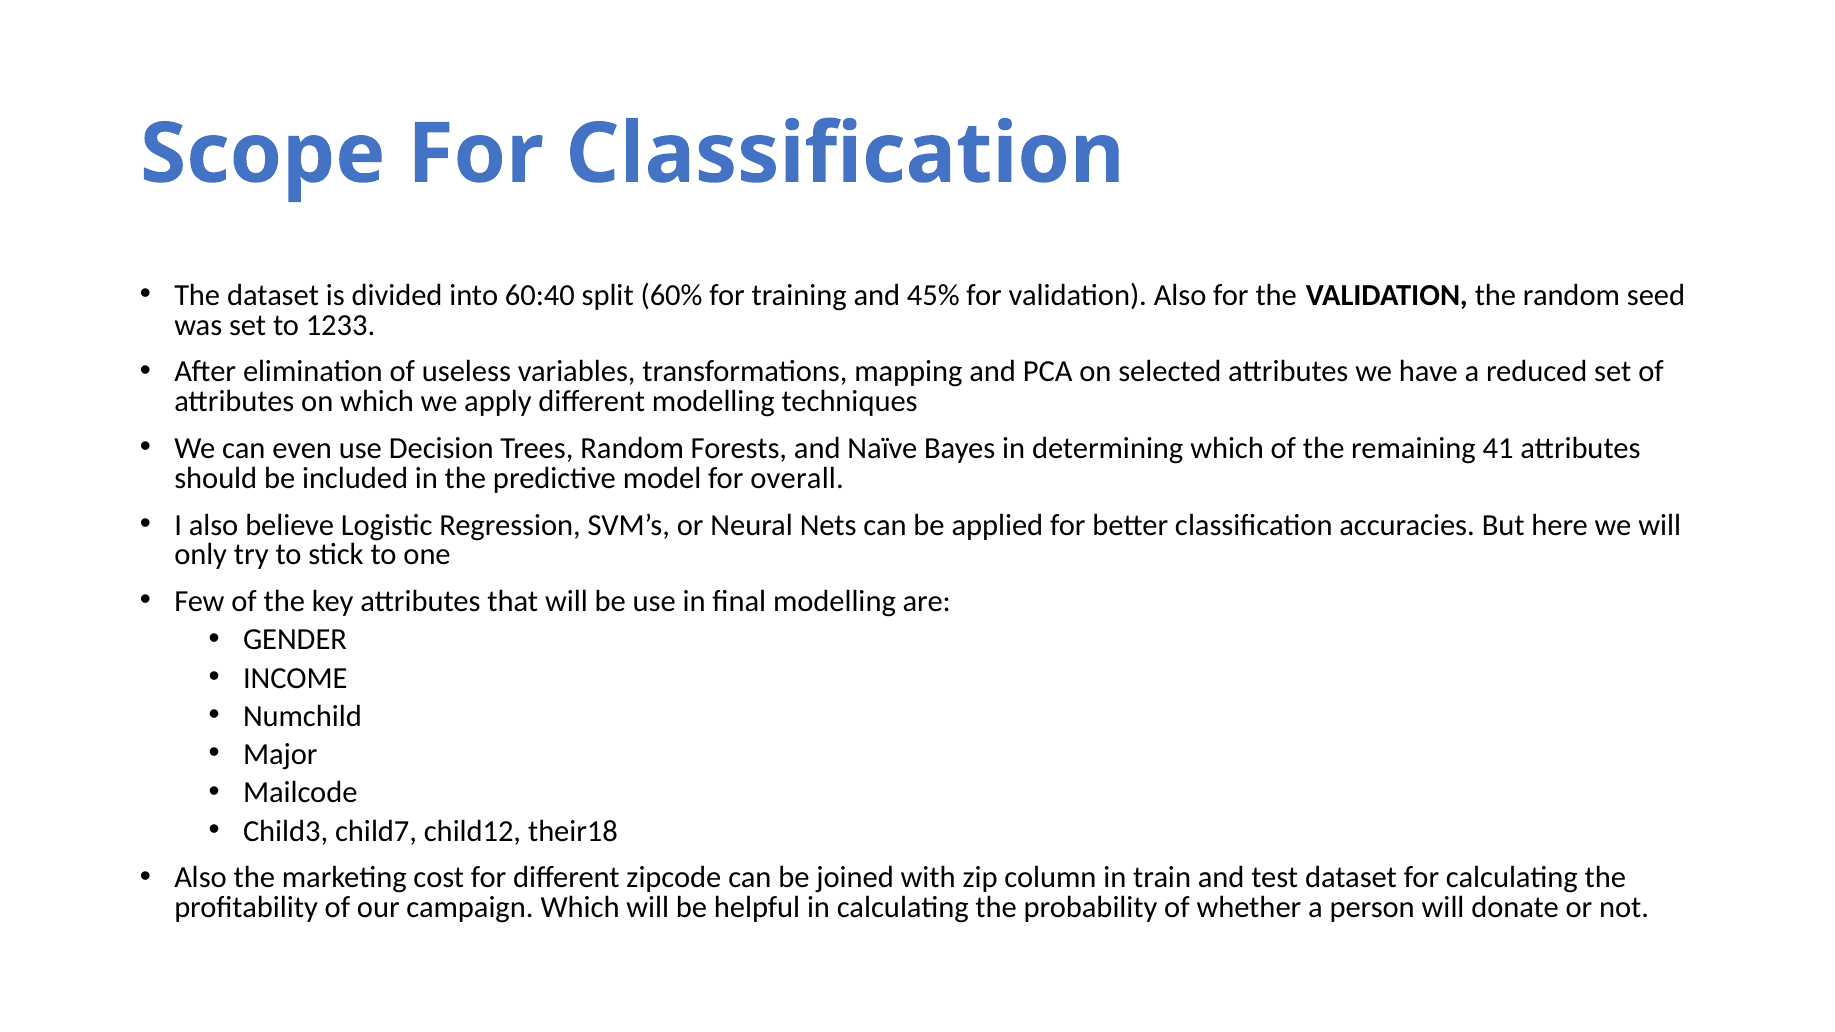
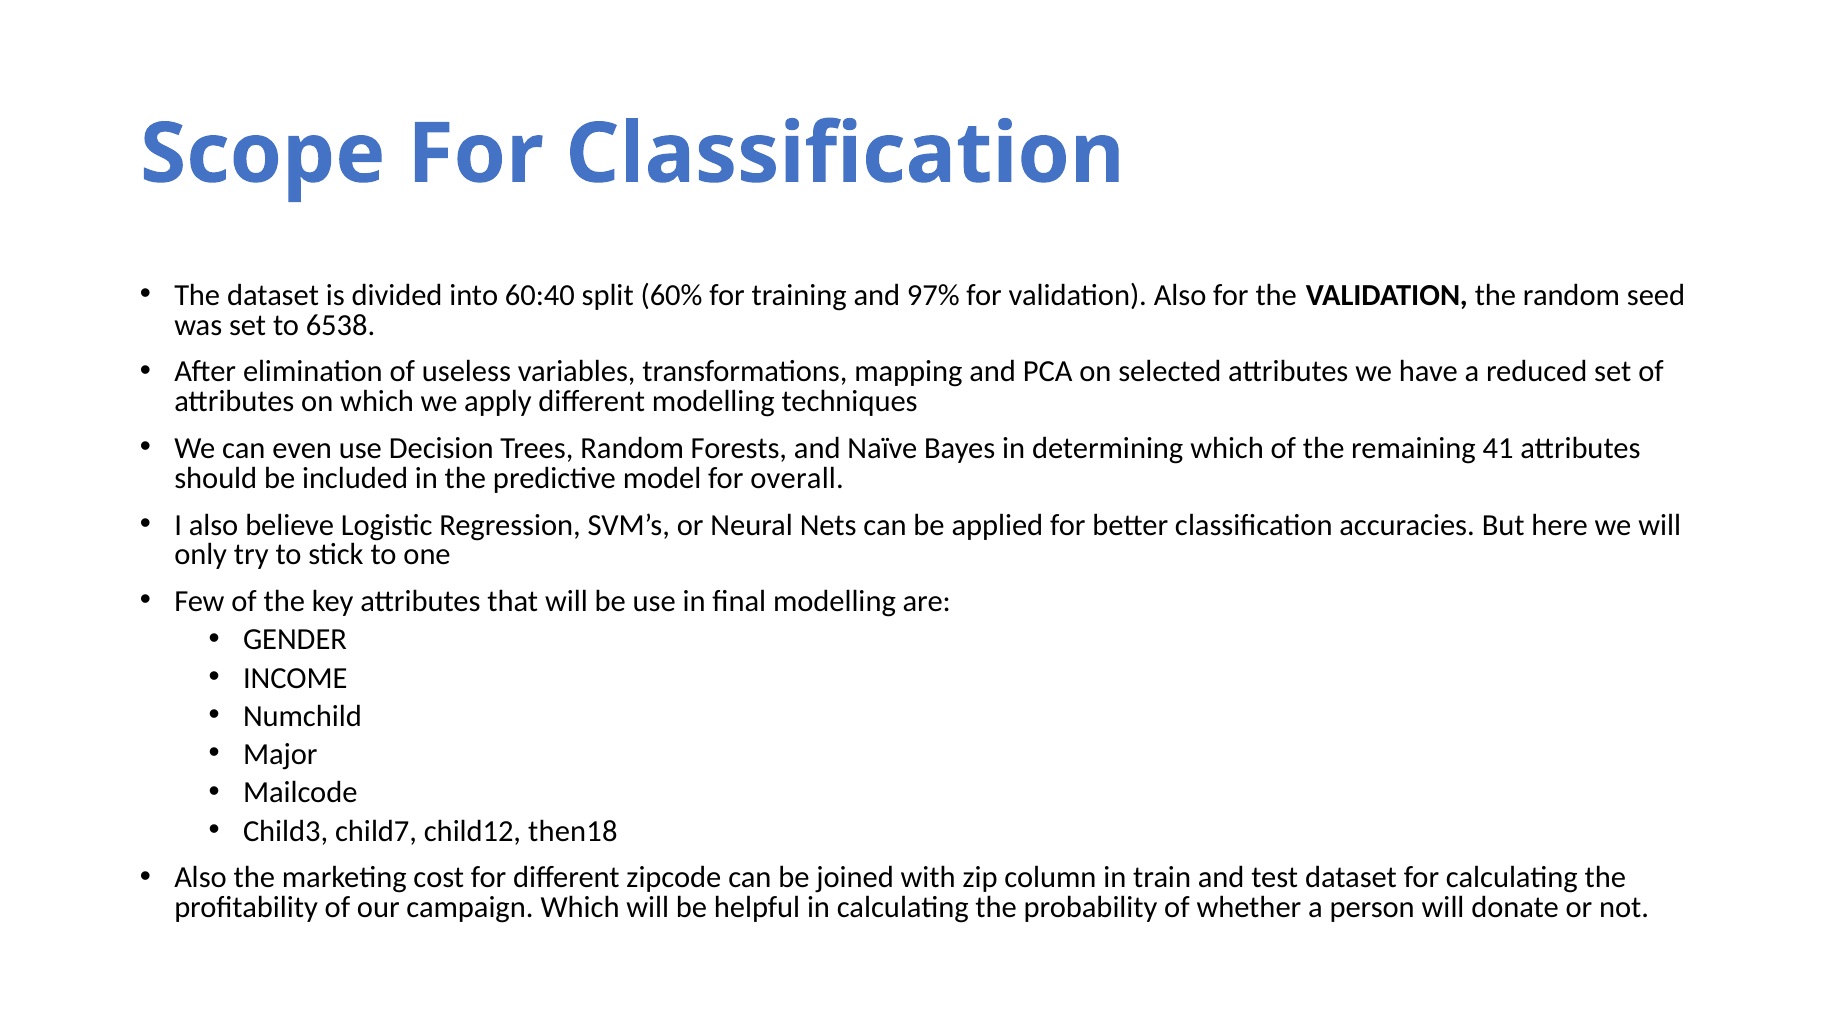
45%: 45% -> 97% (933, 295)
1233: 1233 -> 6538 (341, 325)
their18: their18 -> then18 (573, 831)
